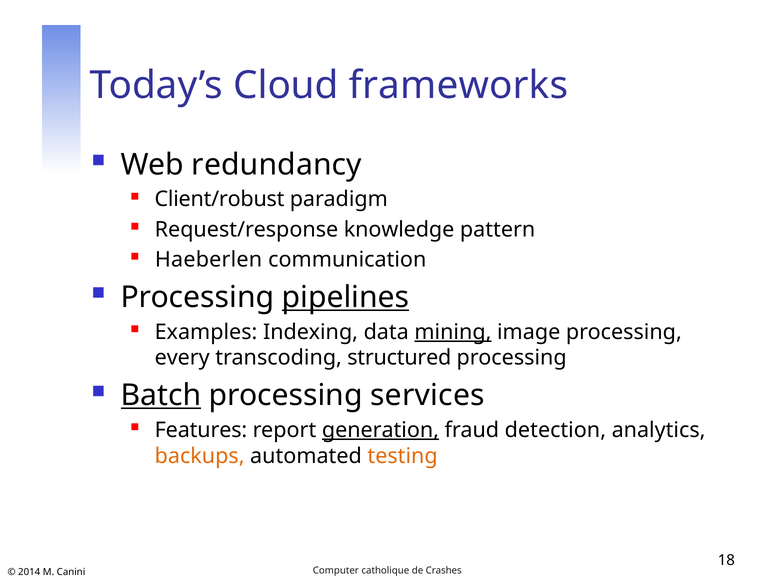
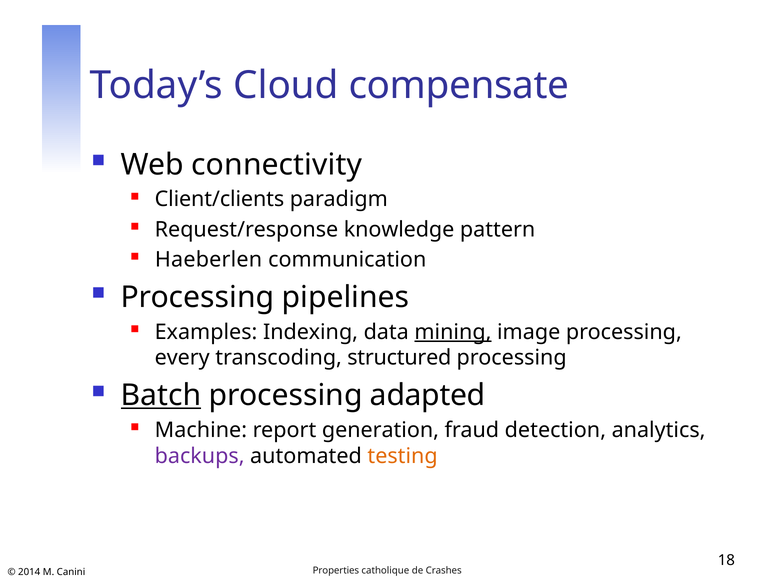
frameworks: frameworks -> compensate (459, 85)
redundancy: redundancy -> connectivity (277, 165)
Client/robust: Client/robust -> Client/clients (219, 199)
pipelines underline: present -> none (345, 297)
services: services -> adapted (428, 396)
Features: Features -> Machine (201, 430)
generation underline: present -> none (380, 430)
backups colour: orange -> purple (200, 456)
Computer: Computer -> Properties (336, 571)
